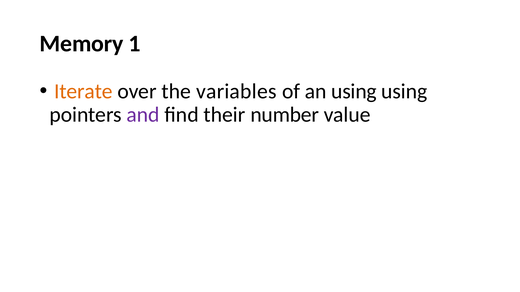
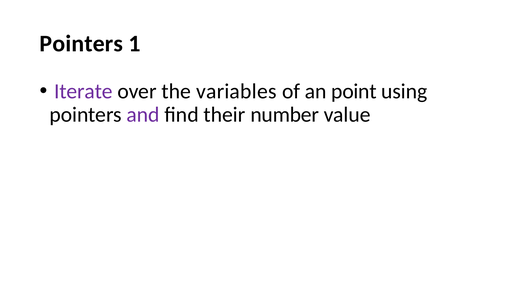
Memory: Memory -> Pointers (81, 44)
Iterate colour: orange -> purple (84, 91)
an using: using -> point (354, 91)
